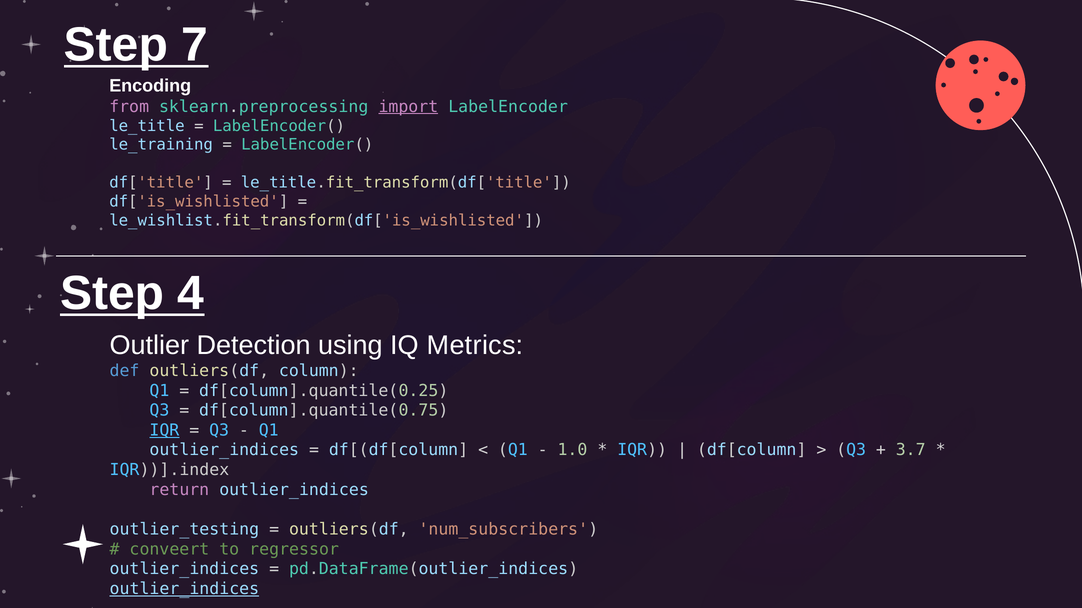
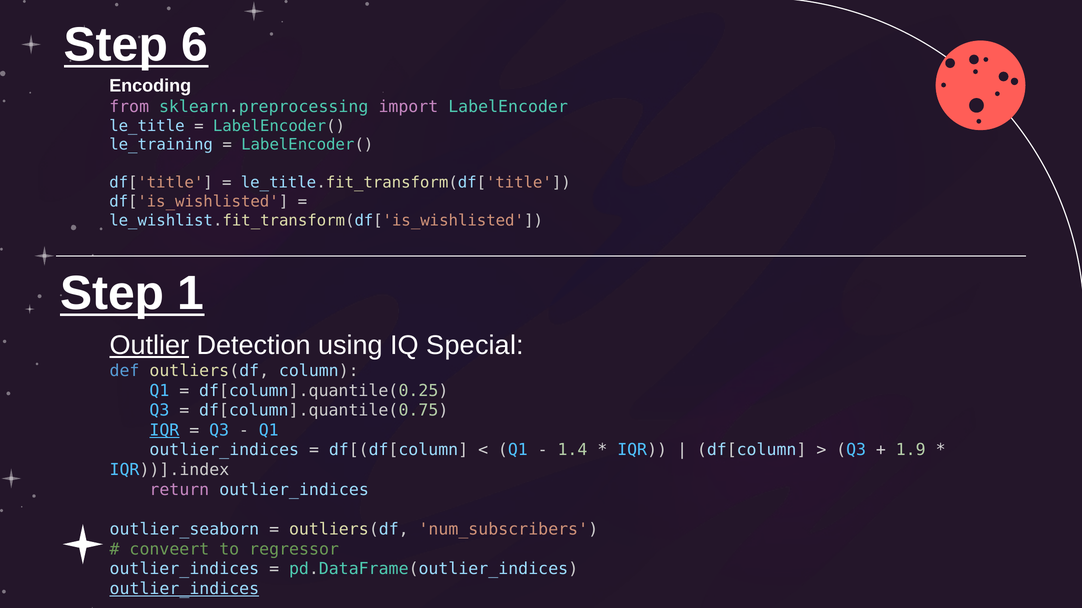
7: 7 -> 6 (195, 45)
import underline: present -> none (408, 107)
4: 4 -> 1 (191, 294)
Outlier underline: none -> present (149, 346)
Metrics: Metrics -> Special (475, 346)
1.0: 1.0 -> 1.4 (572, 451)
3.7: 3.7 -> 1.9 (911, 451)
outlier_testing: outlier_testing -> outlier_seaborn (184, 530)
